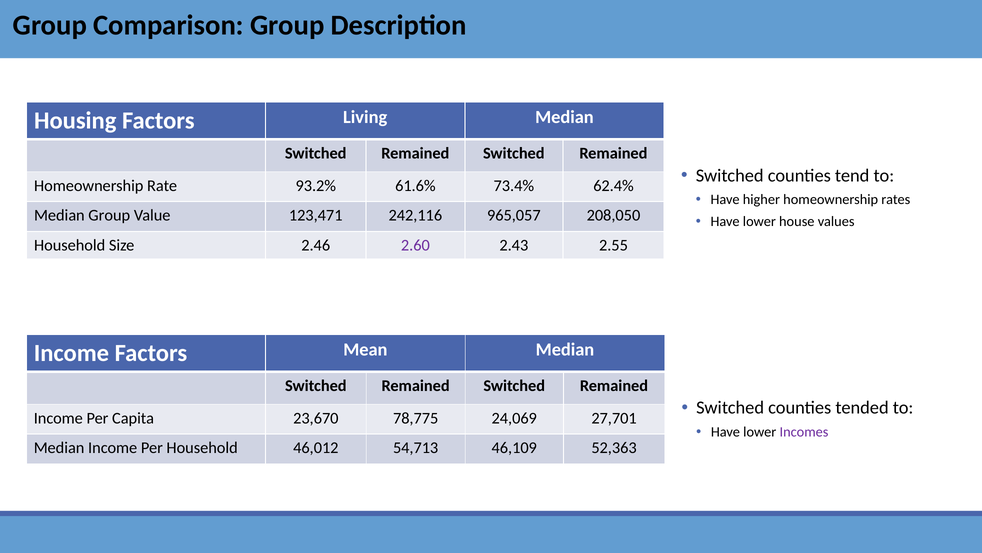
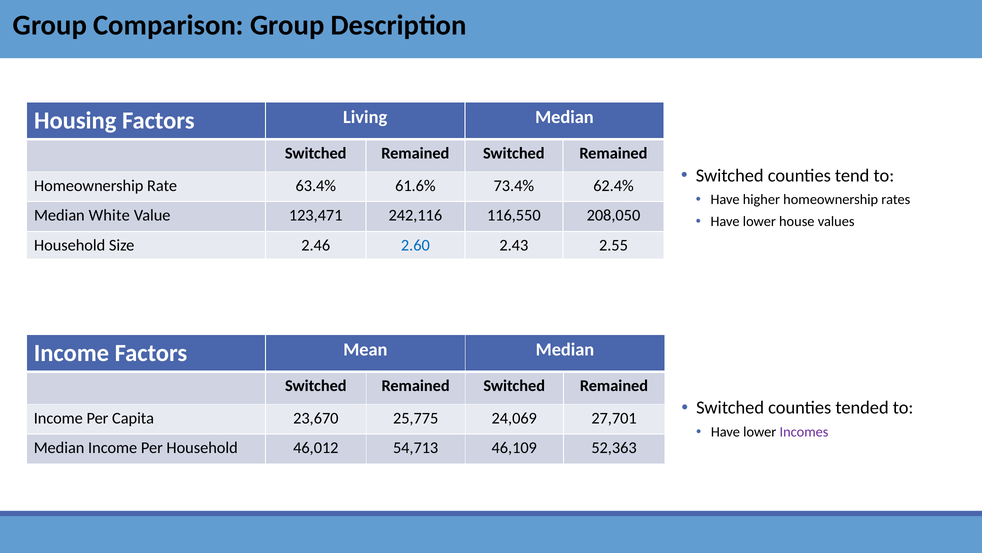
93.2%: 93.2% -> 63.4% (316, 185)
Median Group: Group -> White (109, 215)
965,057: 965,057 -> 116,550 (514, 215)
2.60 colour: purple -> blue (415, 245)
78,775: 78,775 -> 25,775 (416, 418)
